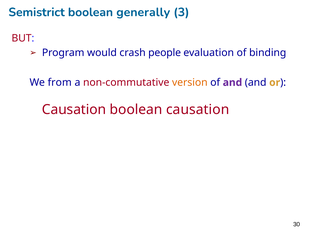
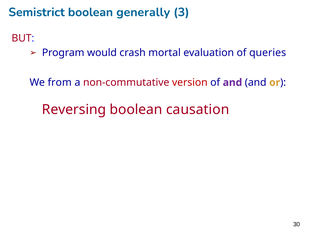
people: people -> mortal (165, 53)
binding: binding -> queries (268, 53)
version colour: orange -> red (190, 82)
Causation: Causation -> Reversing (74, 109)
